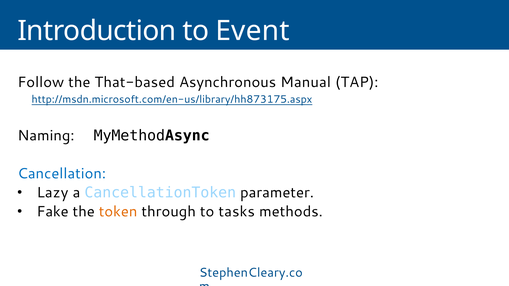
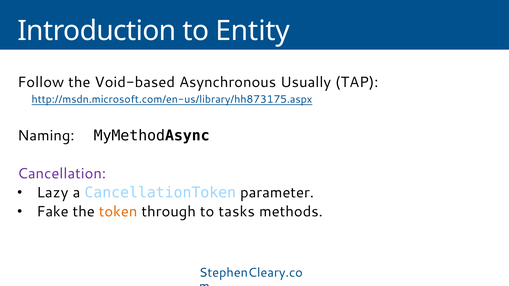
Event: Event -> Entity (253, 31)
That-based: That-based -> Void-based (135, 82)
Manual: Manual -> Usually (306, 82)
Cancellation colour: blue -> purple (62, 174)
